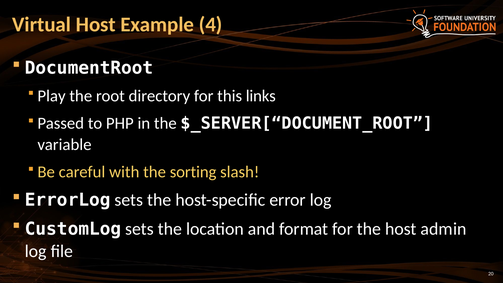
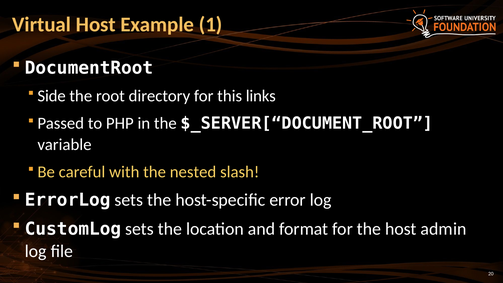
4: 4 -> 1 (211, 24)
Play: Play -> Side (52, 96)
sorting: sorting -> nested (193, 172)
